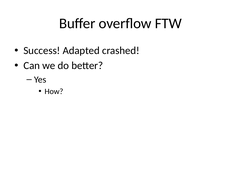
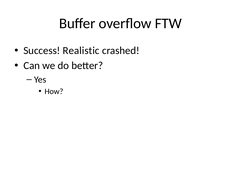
Adapted: Adapted -> Realistic (81, 51)
